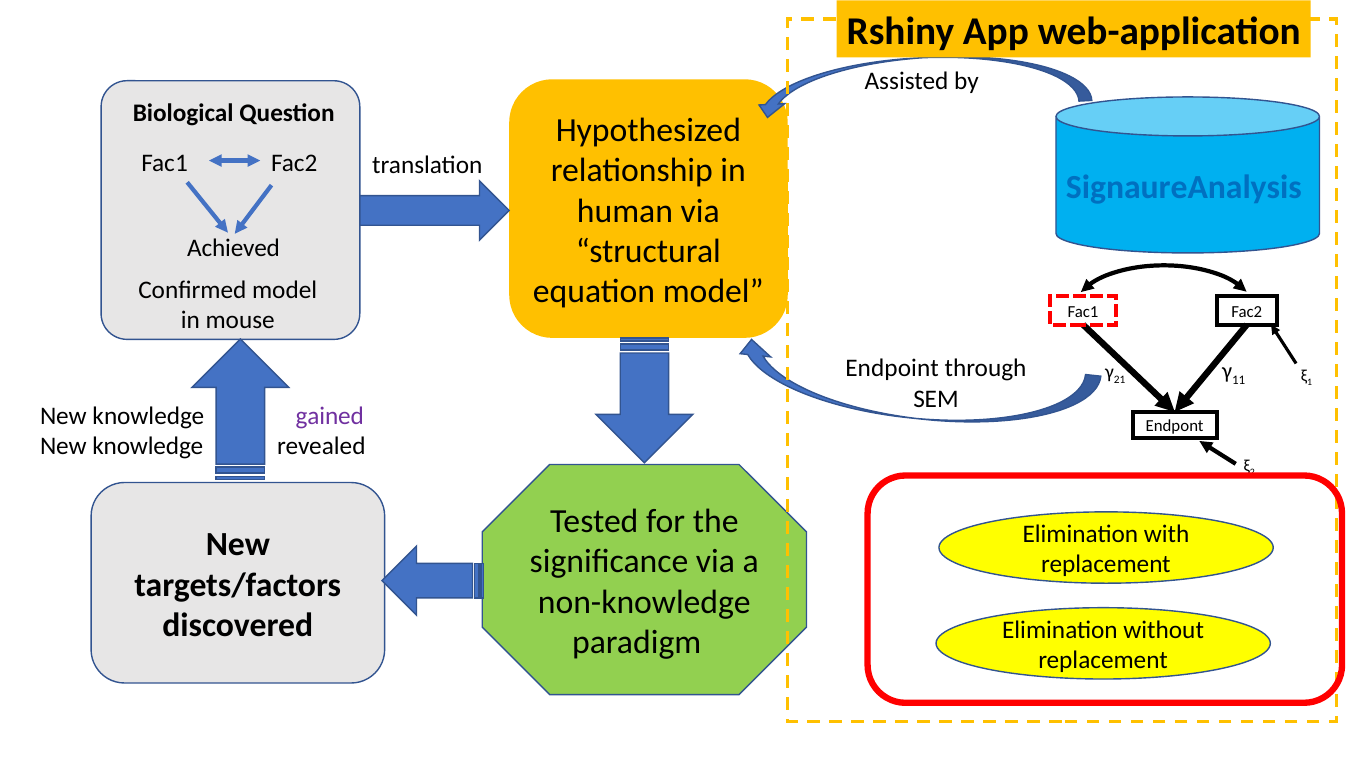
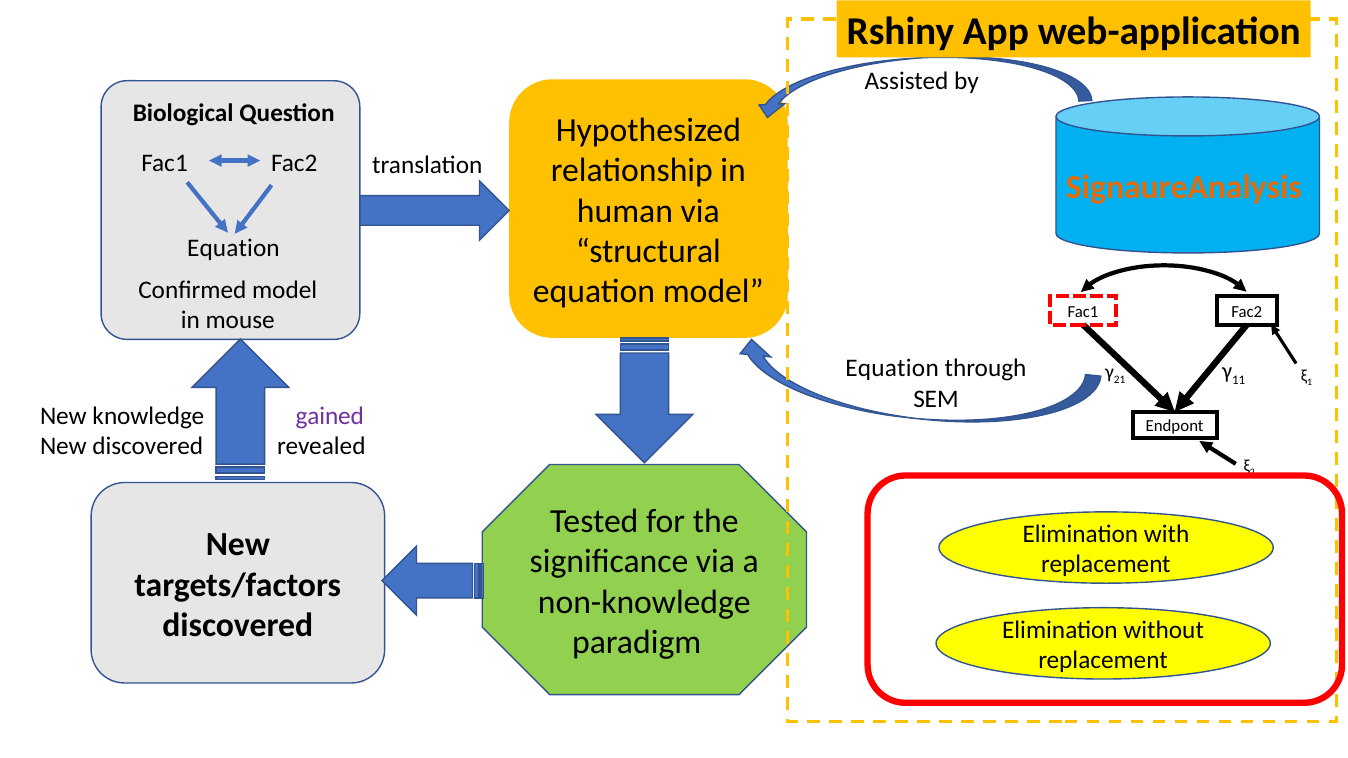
SignaureAnalysis colour: blue -> orange (1184, 187)
Achieved: Achieved -> Equation (233, 248)
Endpoint: Endpoint -> Equation (892, 369)
knowledge: knowledge -> discovered (148, 447)
